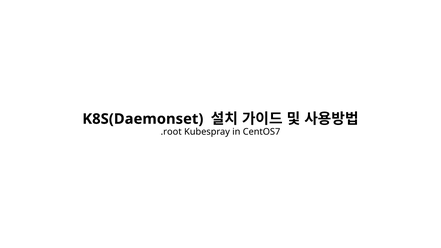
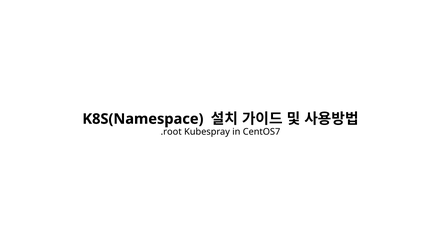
K8S(Daemonset: K8S(Daemonset -> K8S(Namespace (143, 119)
